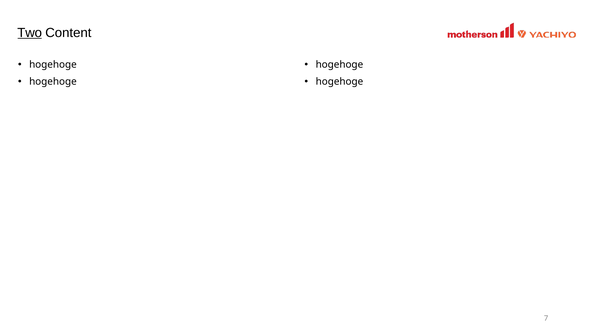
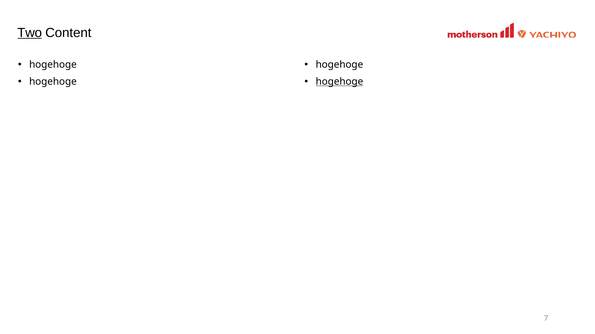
hogehoge underline: none -> present (339, 82)
